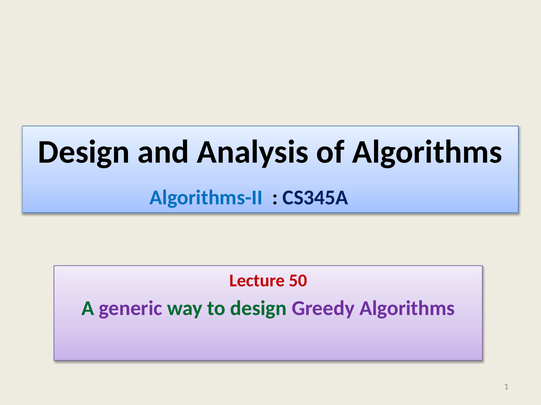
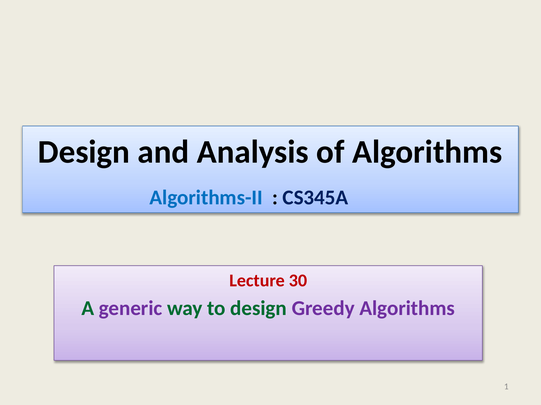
50: 50 -> 30 (298, 281)
